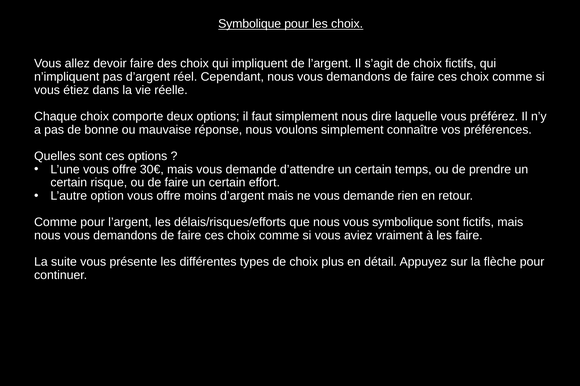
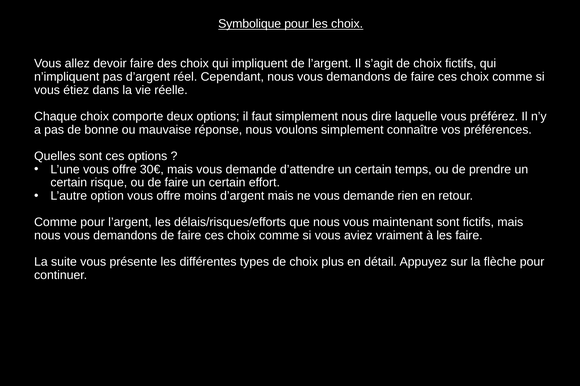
vous symbolique: symbolique -> maintenant (403, 223)
